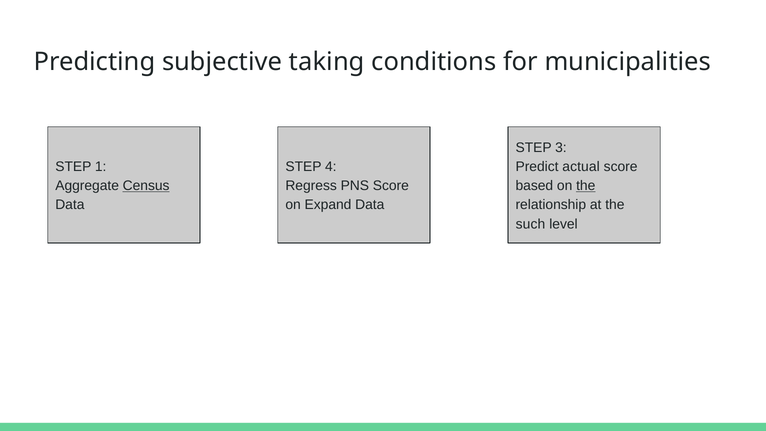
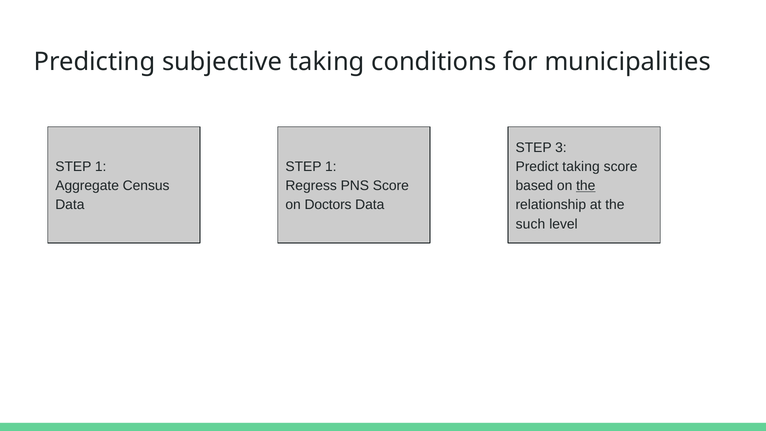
4: 4 -> 1 (331, 167)
Predict actual: actual -> taking (581, 167)
Census underline: present -> none (146, 186)
Expand: Expand -> Doctors (328, 205)
